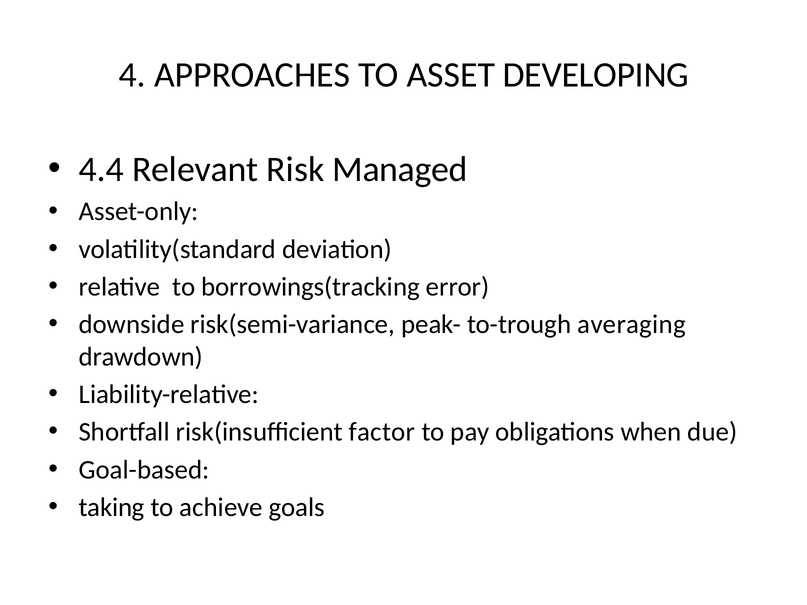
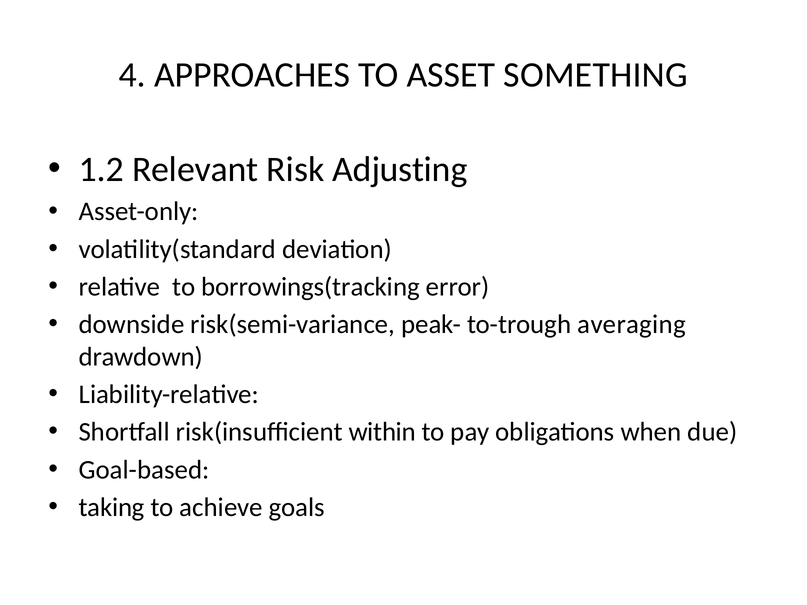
DEVELOPING: DEVELOPING -> SOMETHING (596, 75)
4.4: 4.4 -> 1.2 (101, 169)
Managed: Managed -> Adjusting (400, 169)
factor: factor -> within (382, 432)
